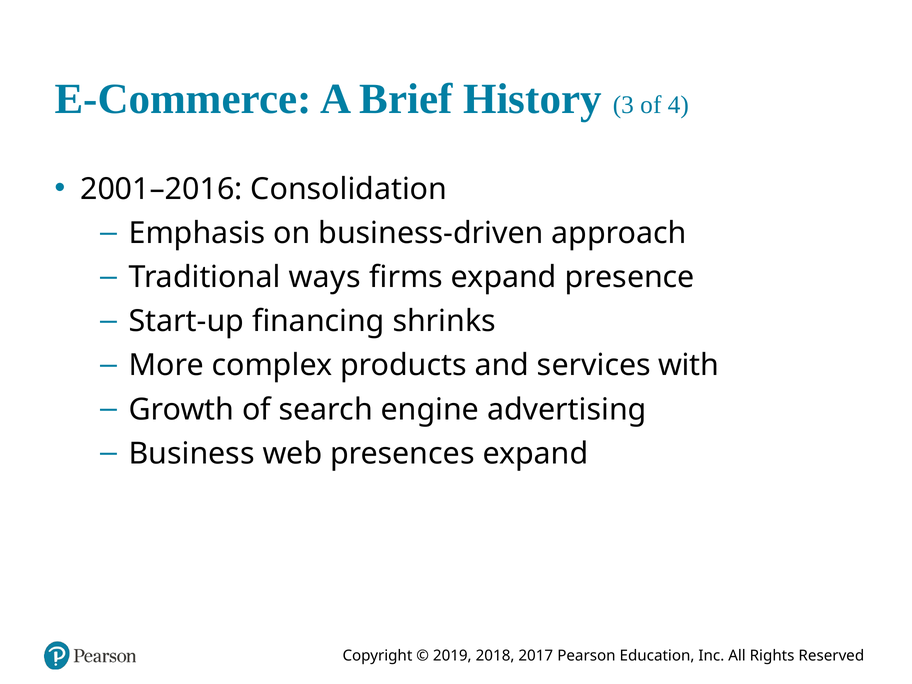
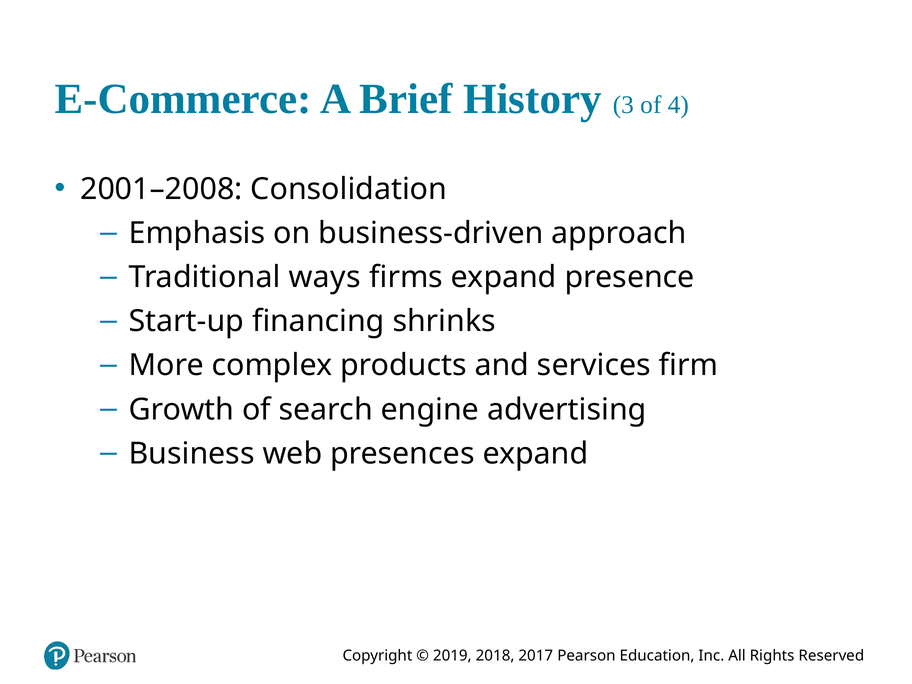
2001–2016: 2001–2016 -> 2001–2008 (161, 189)
with: with -> firm (688, 365)
